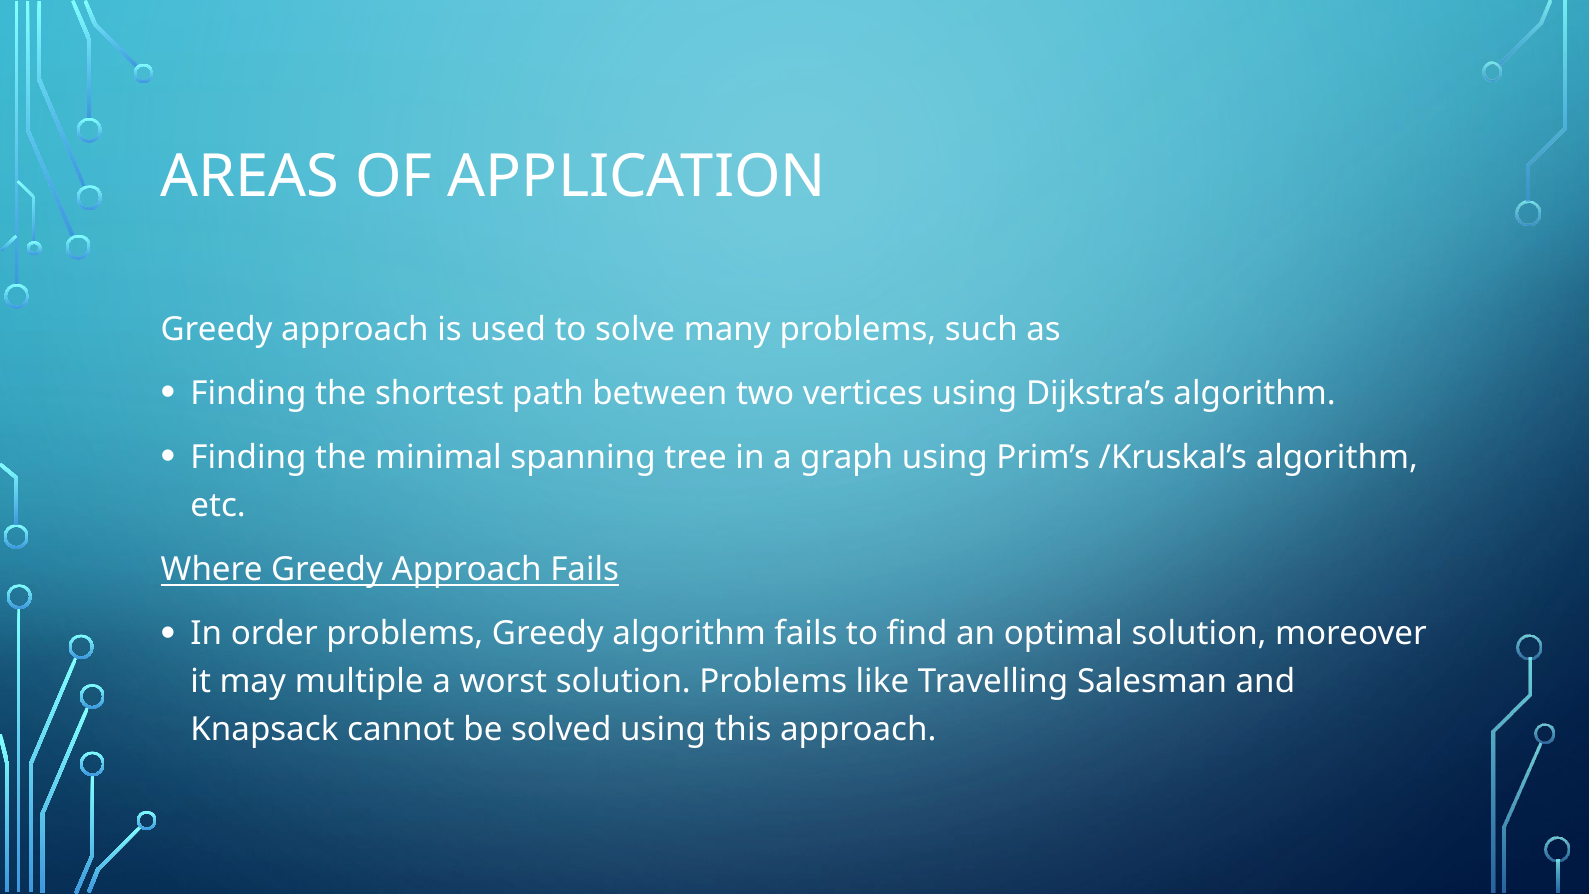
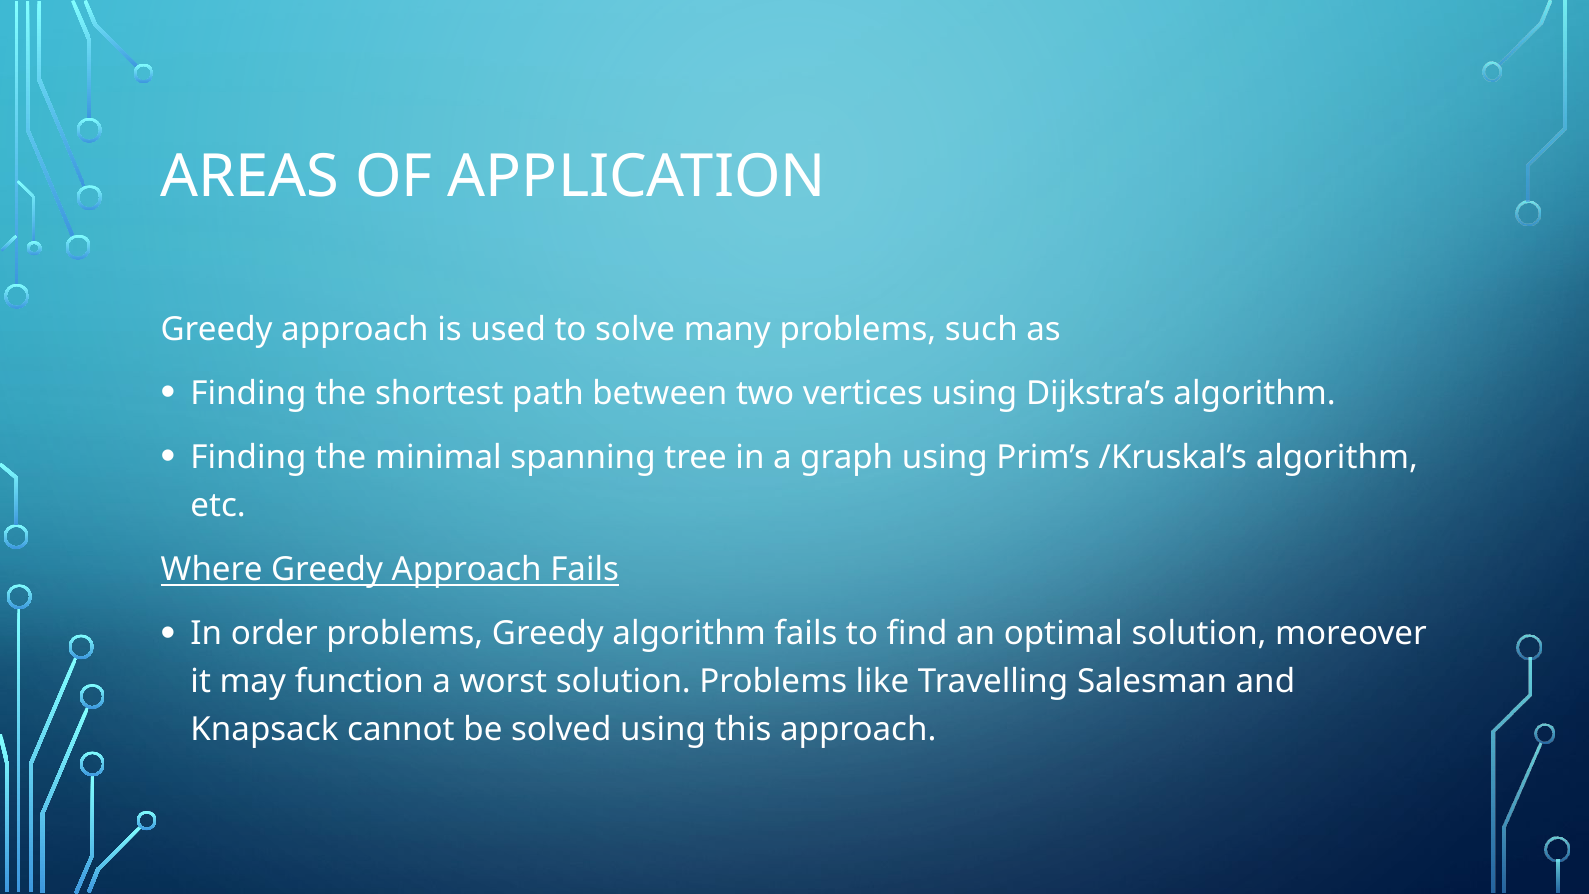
multiple: multiple -> function (359, 682)
